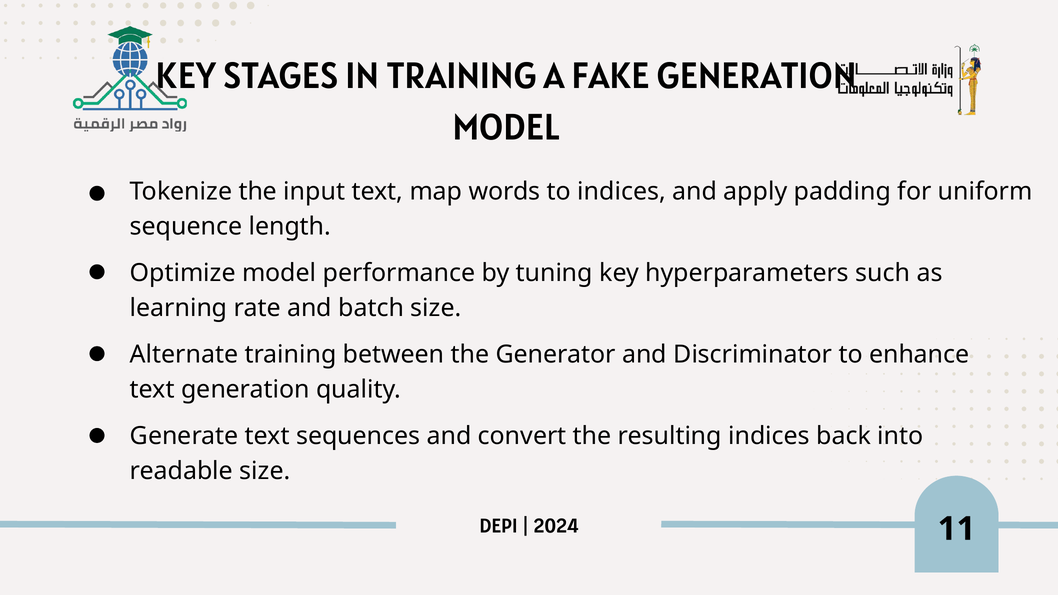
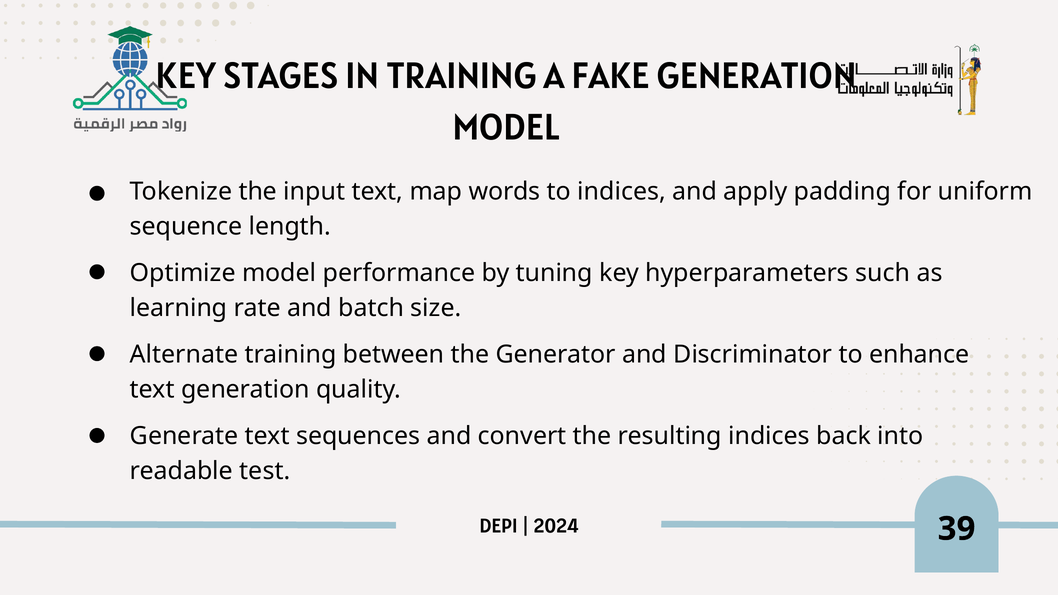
readable size: size -> test (265, 471)
11: 11 -> 39 (957, 529)
